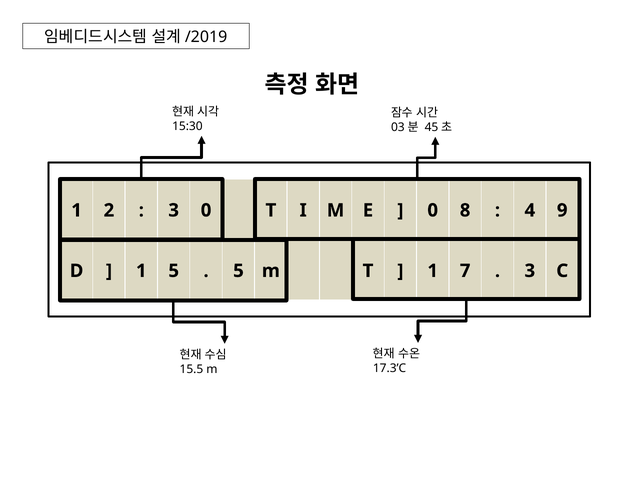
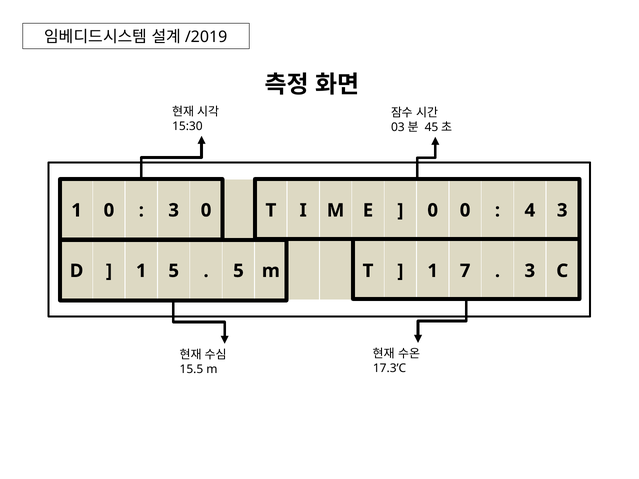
1 2: 2 -> 0 (109, 210)
0 8: 8 -> 0 (465, 210)
4 9: 9 -> 3 (562, 210)
